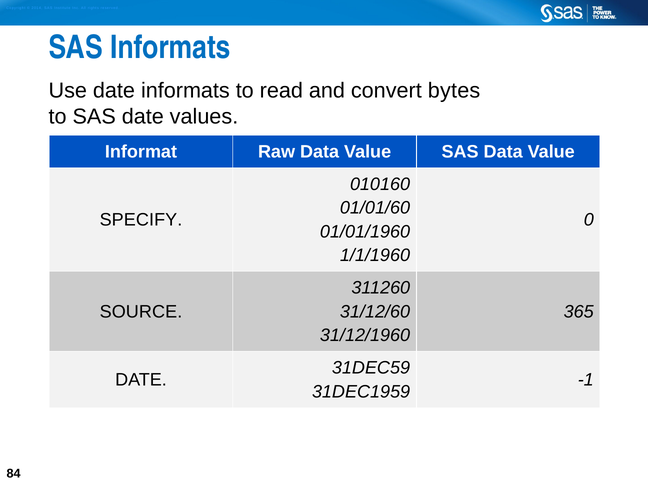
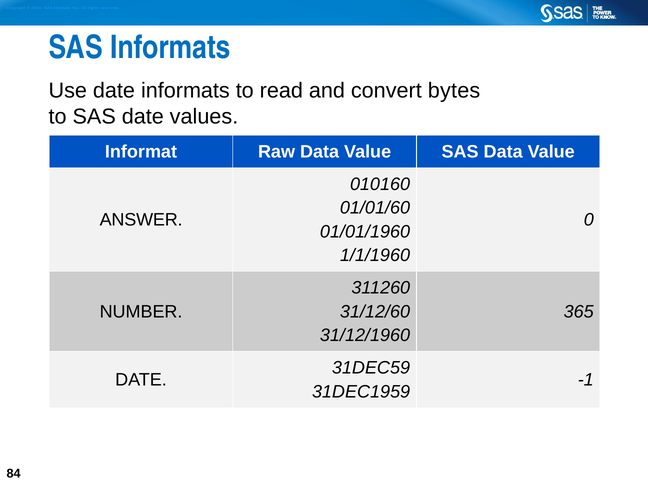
SPECIFY: SPECIFY -> ANSWER (141, 220)
SOURCE: SOURCE -> NUMBER (141, 312)
